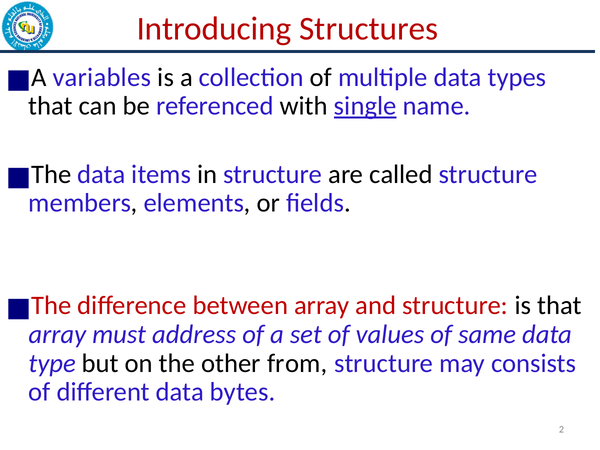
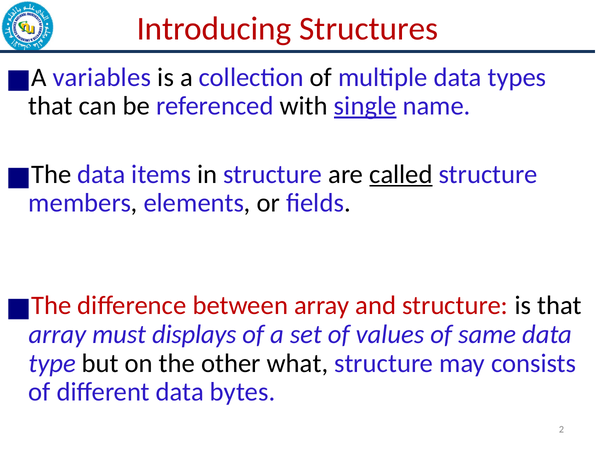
called underline: none -> present (401, 174)
address: address -> displays (194, 334)
from: from -> what (297, 363)
